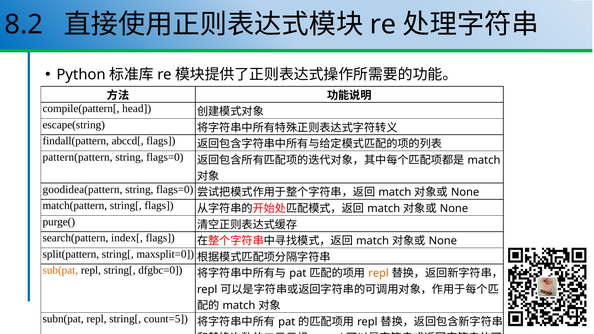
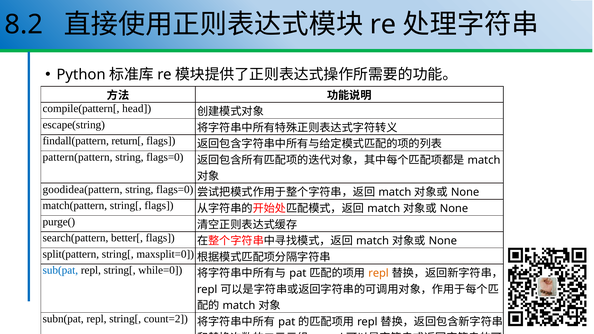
abccd[: abccd[ -> return[ (128, 141)
index[: index[ -> better[ (127, 238)
sub(pat colour: orange -> blue (60, 270)
dfgbc=0: dfgbc=0 -> while=0 (160, 270)
count=5: count=5 -> count=2 (166, 319)
